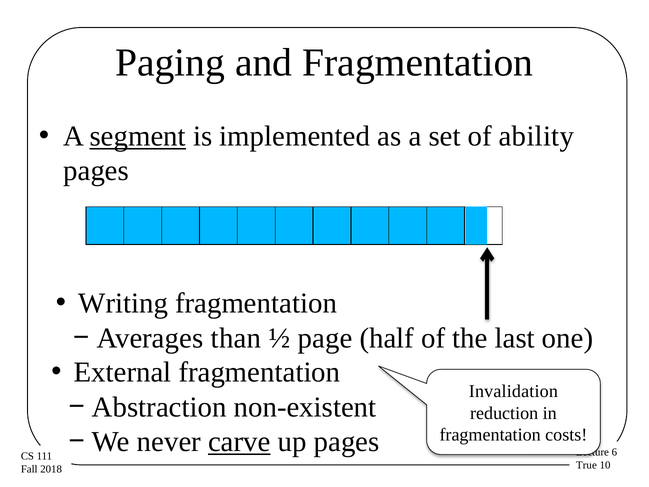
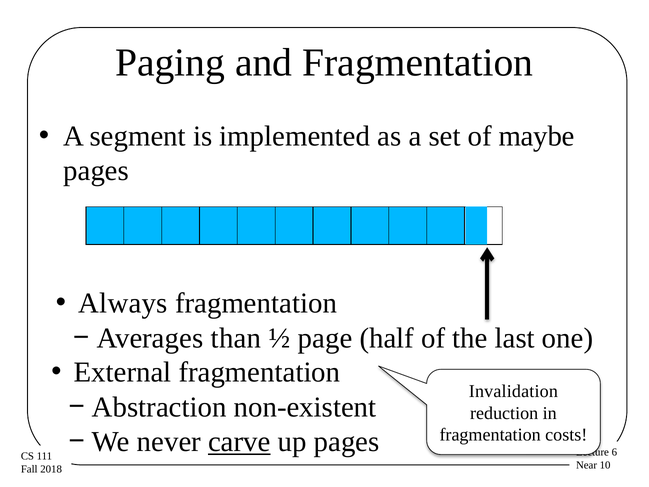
segment underline: present -> none (138, 136)
ability: ability -> maybe (537, 136)
Writing: Writing -> Always (123, 303)
True: True -> Near (586, 465)
